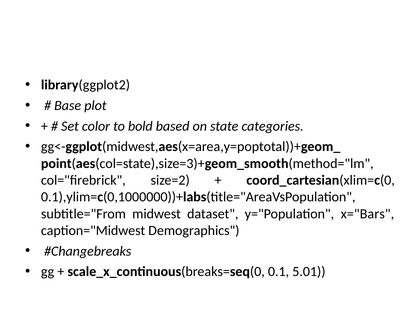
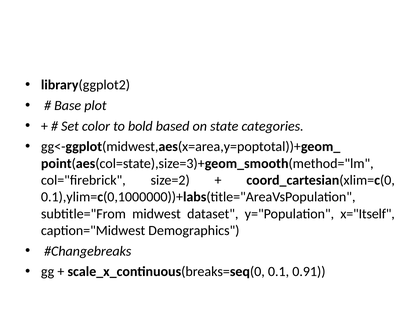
x="Bars: x="Bars -> x="Itself (368, 214)
5.01: 5.01 -> 0.91 (309, 272)
